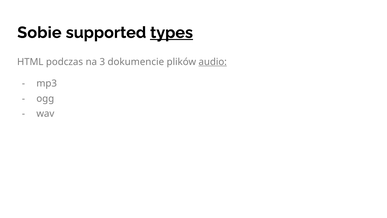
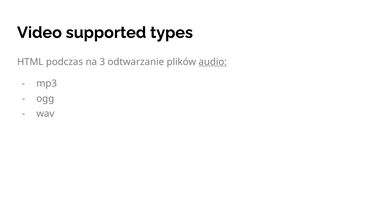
Sobie: Sobie -> Video (39, 33)
types underline: present -> none (172, 33)
dokumencie: dokumencie -> odtwarzanie (136, 62)
